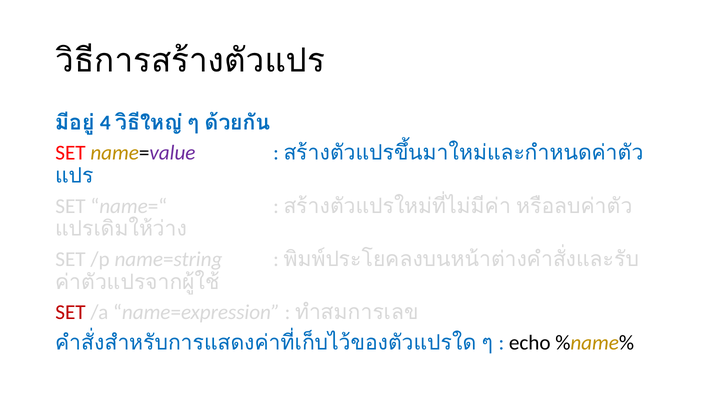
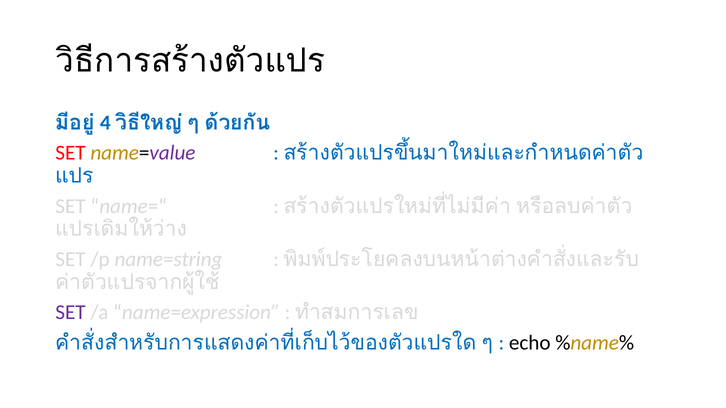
SET colour: red -> purple (71, 313)
